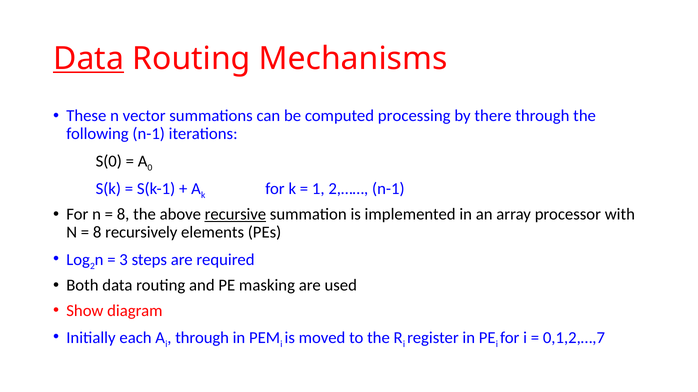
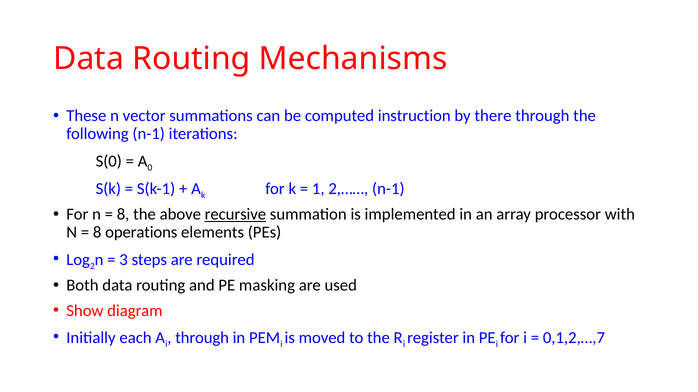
Data underline: present -> none (89, 59)
processing: processing -> instruction (414, 116)
recursively: recursively -> operations (141, 233)
